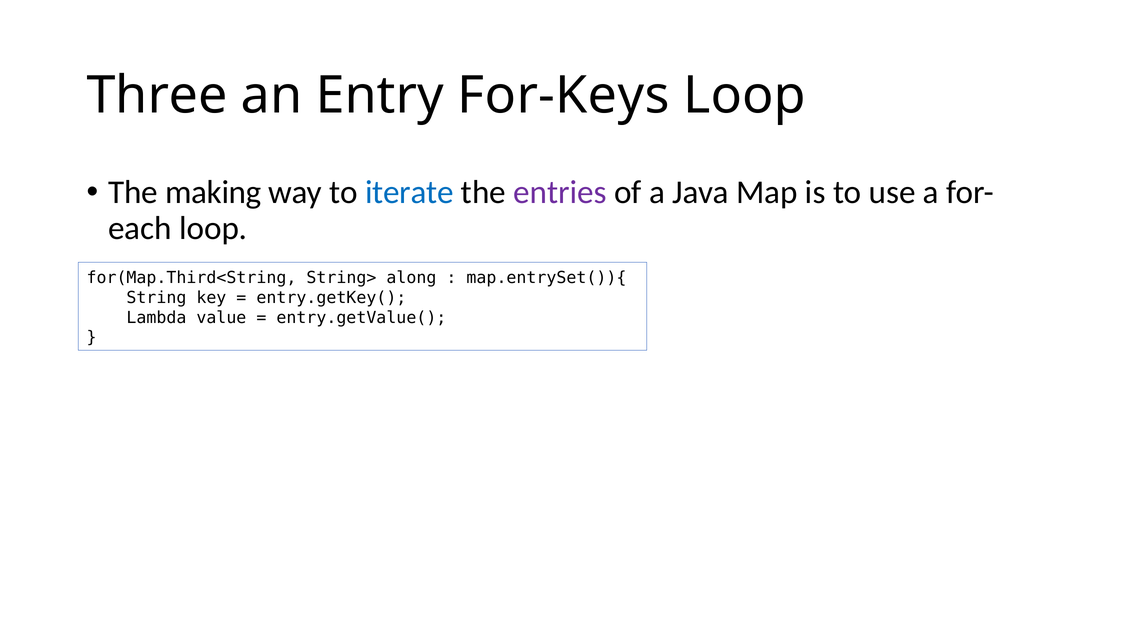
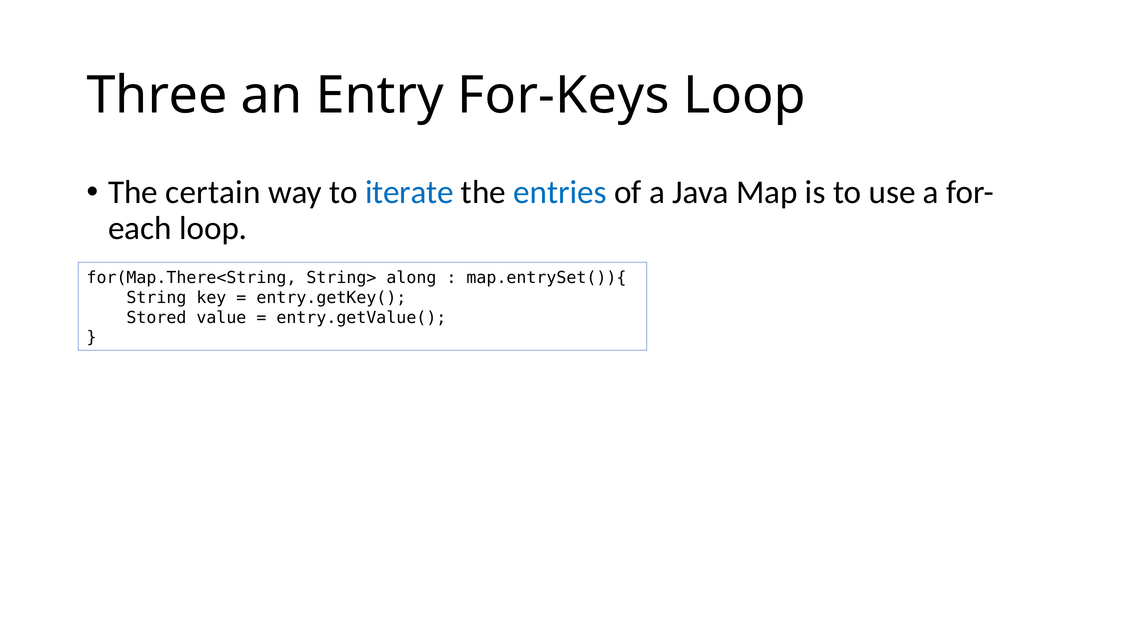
making: making -> certain (213, 192)
entries colour: purple -> blue (560, 192)
for(Map.Third<String: for(Map.Third<String -> for(Map.There<String (191, 278)
Lambda: Lambda -> Stored (156, 317)
